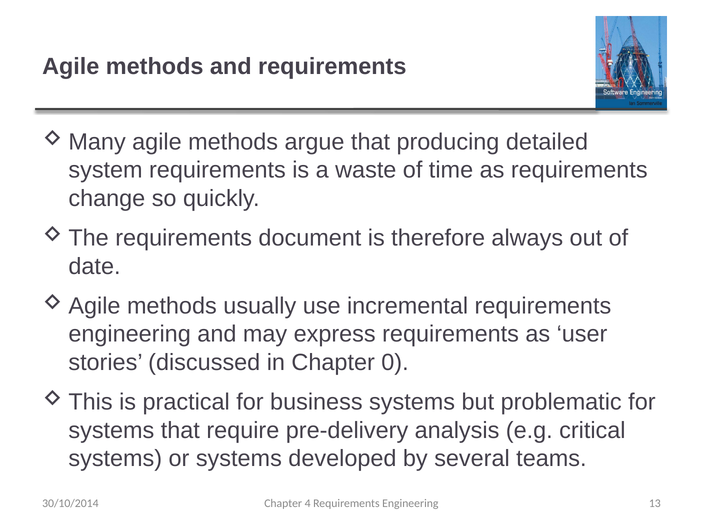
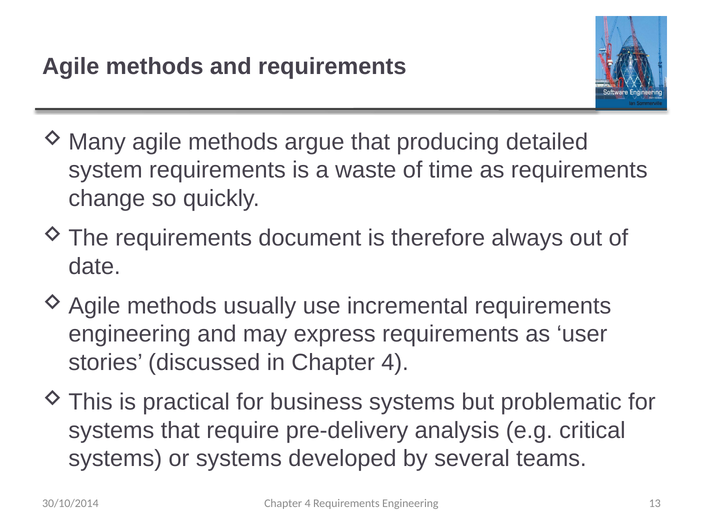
in Chapter 0: 0 -> 4 (395, 363)
